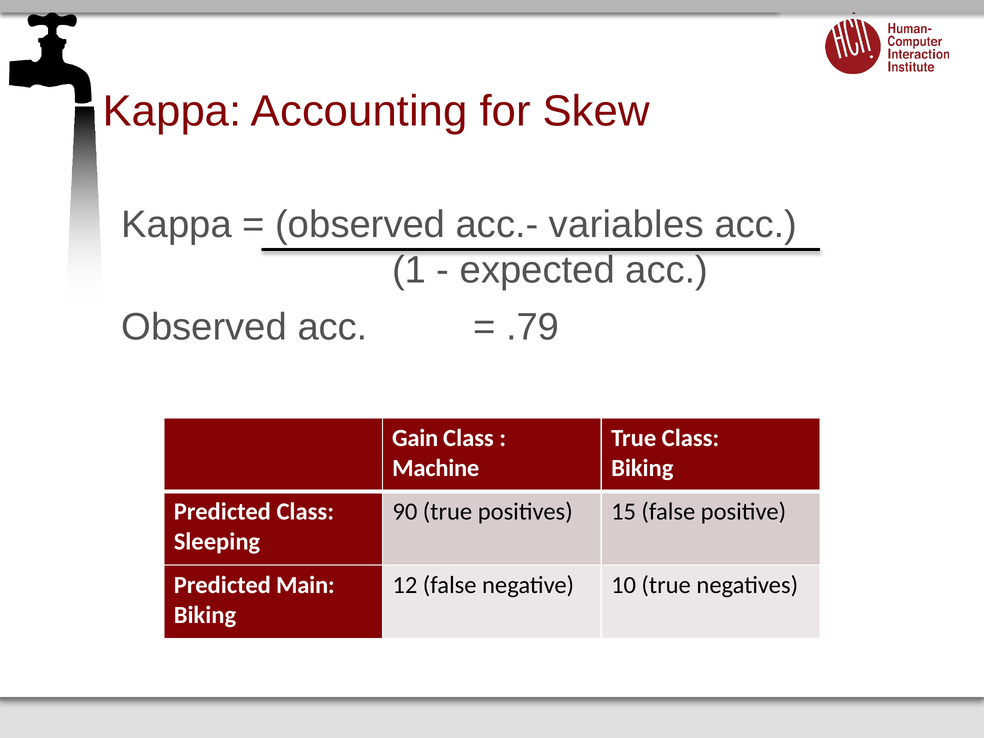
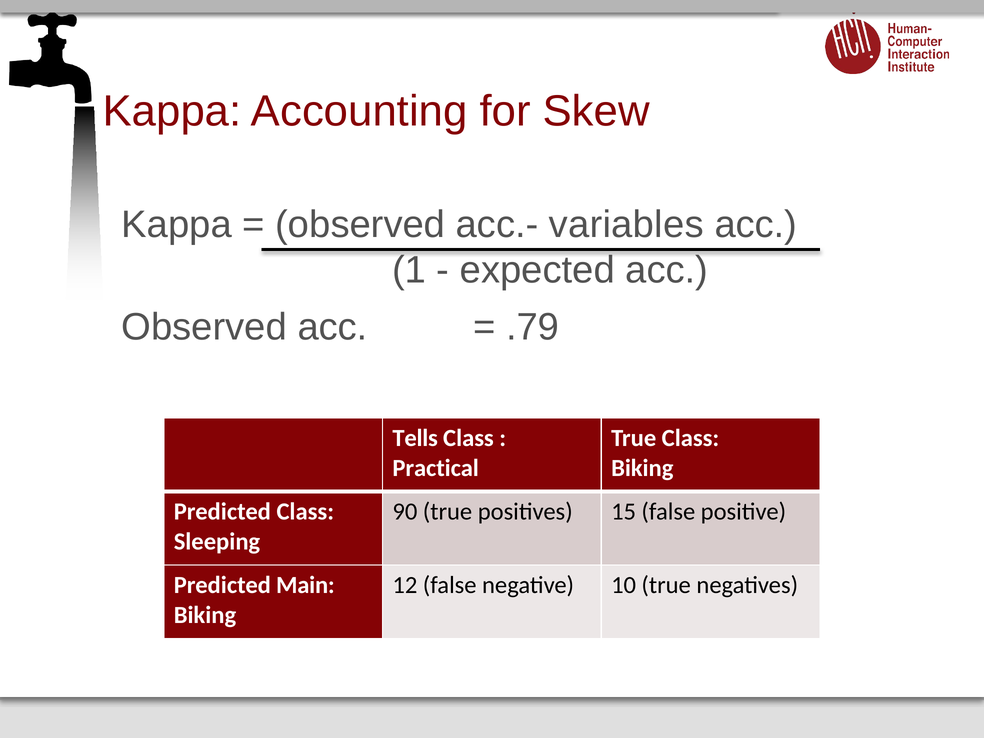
Gain: Gain -> Tells (415, 438)
Machine: Machine -> Practical (436, 468)
